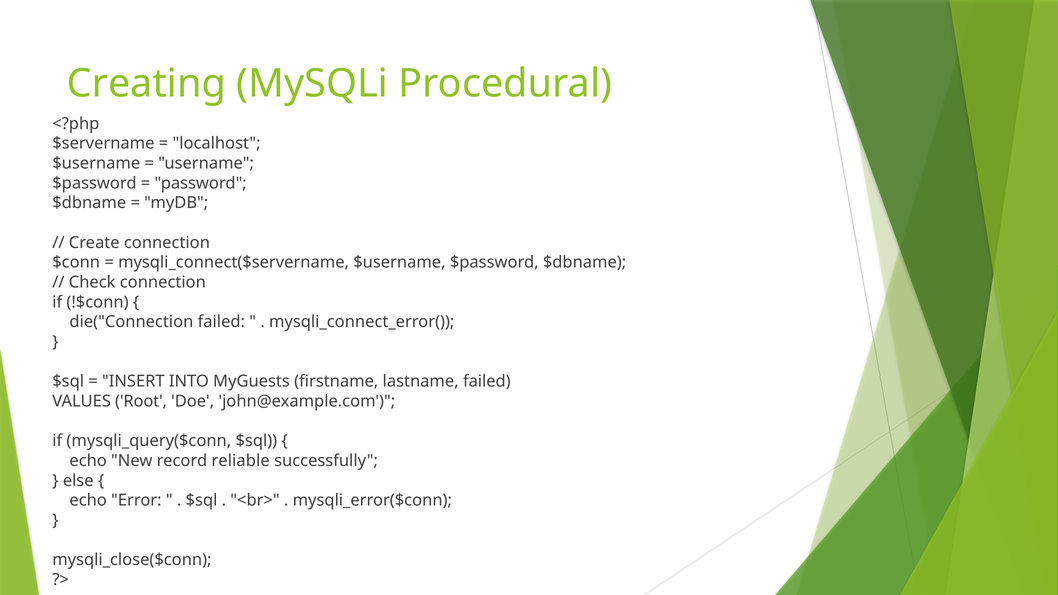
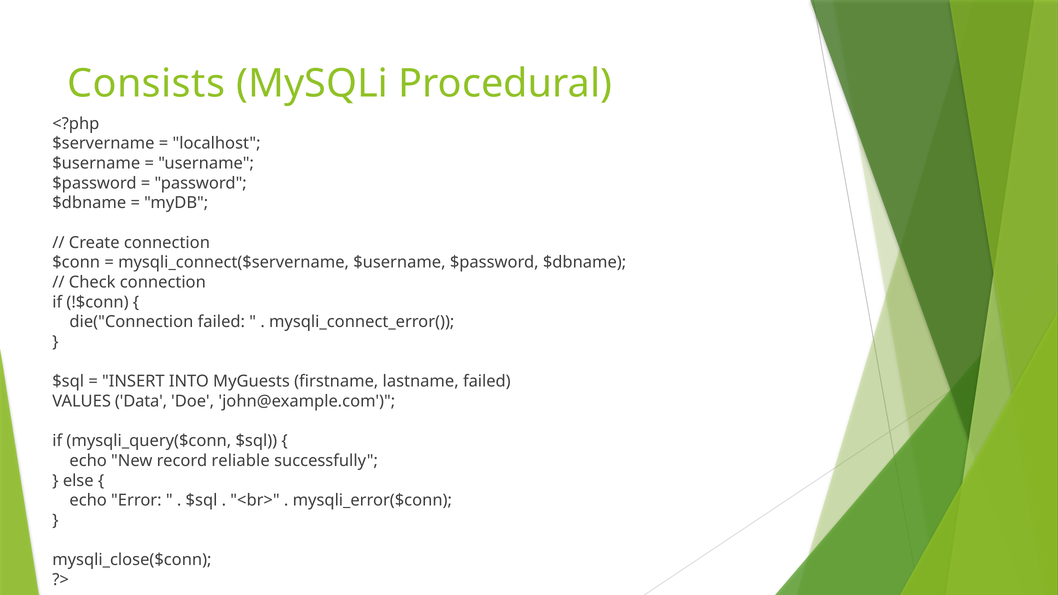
Creating: Creating -> Consists (146, 83)
Root: Root -> Data (141, 401)
